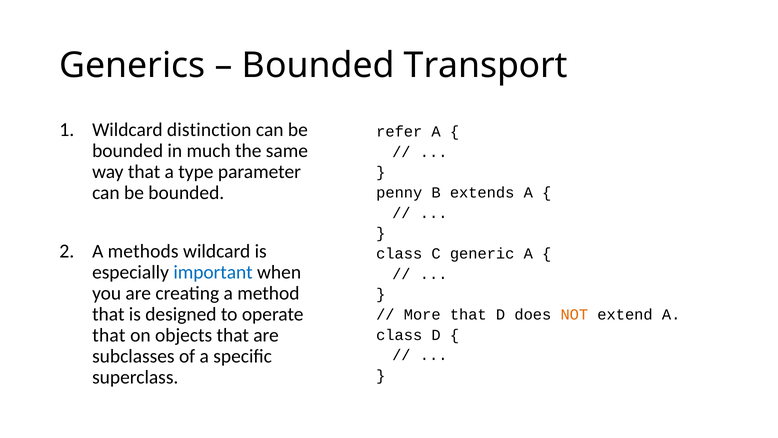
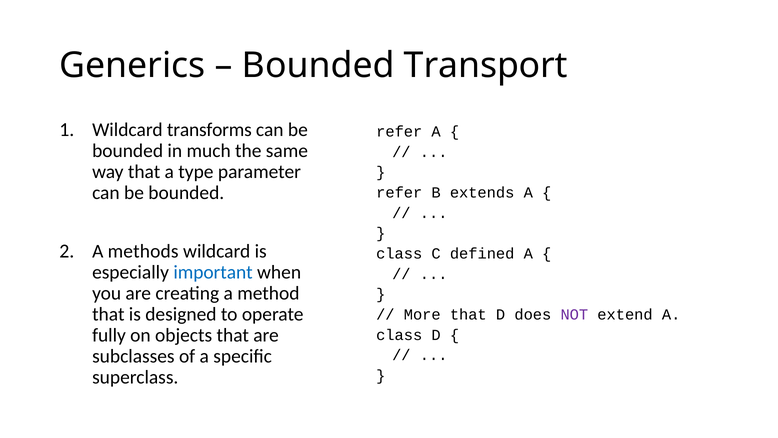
distinction: distinction -> transforms (209, 130)
penny: penny -> refer (399, 192)
generic: generic -> defined (482, 253)
NOT colour: orange -> purple (574, 314)
that: that -> fully (109, 335)
